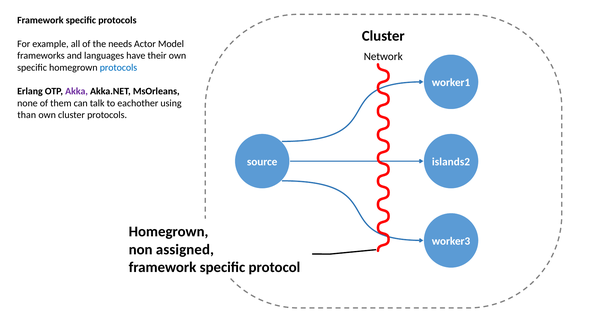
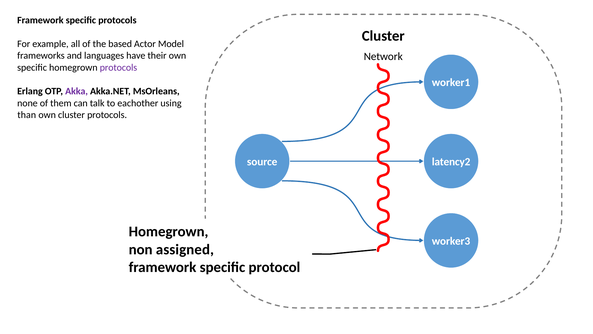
needs: needs -> based (120, 44)
protocols colour: blue -> purple (118, 67)
islands2: islands2 -> latency2 (451, 162)
